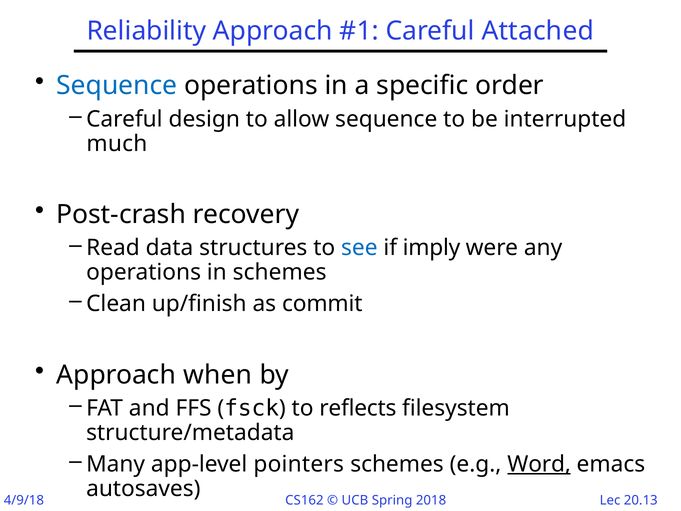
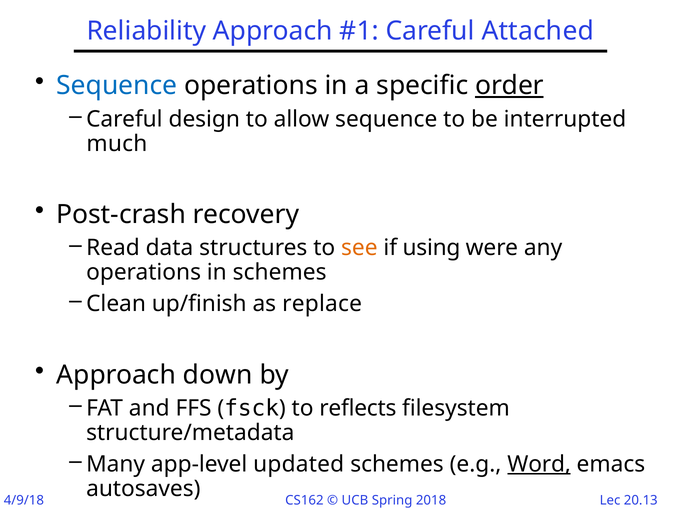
order underline: none -> present (509, 86)
see colour: blue -> orange (359, 248)
imply: imply -> using (431, 248)
commit: commit -> replace (322, 304)
when: when -> down (218, 375)
pointers: pointers -> updated (299, 464)
